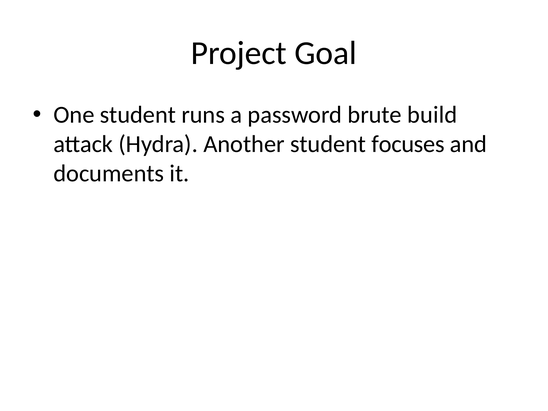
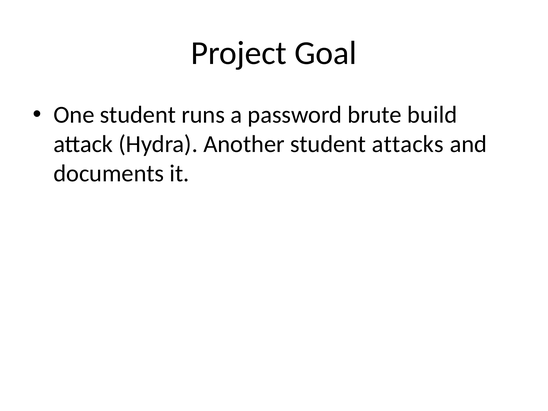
focuses: focuses -> attacks (408, 144)
